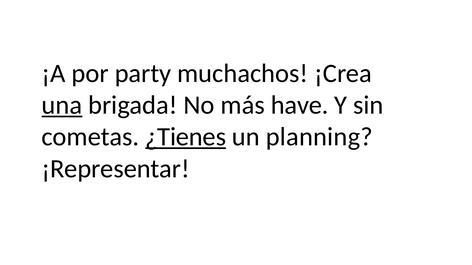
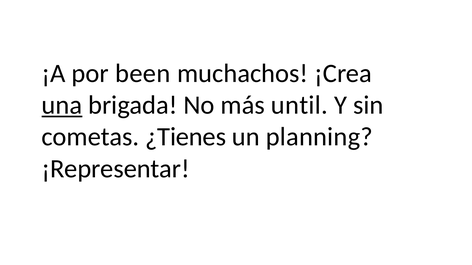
party: party -> been (143, 73)
have: have -> until (299, 105)
¿Tienes underline: present -> none (186, 137)
